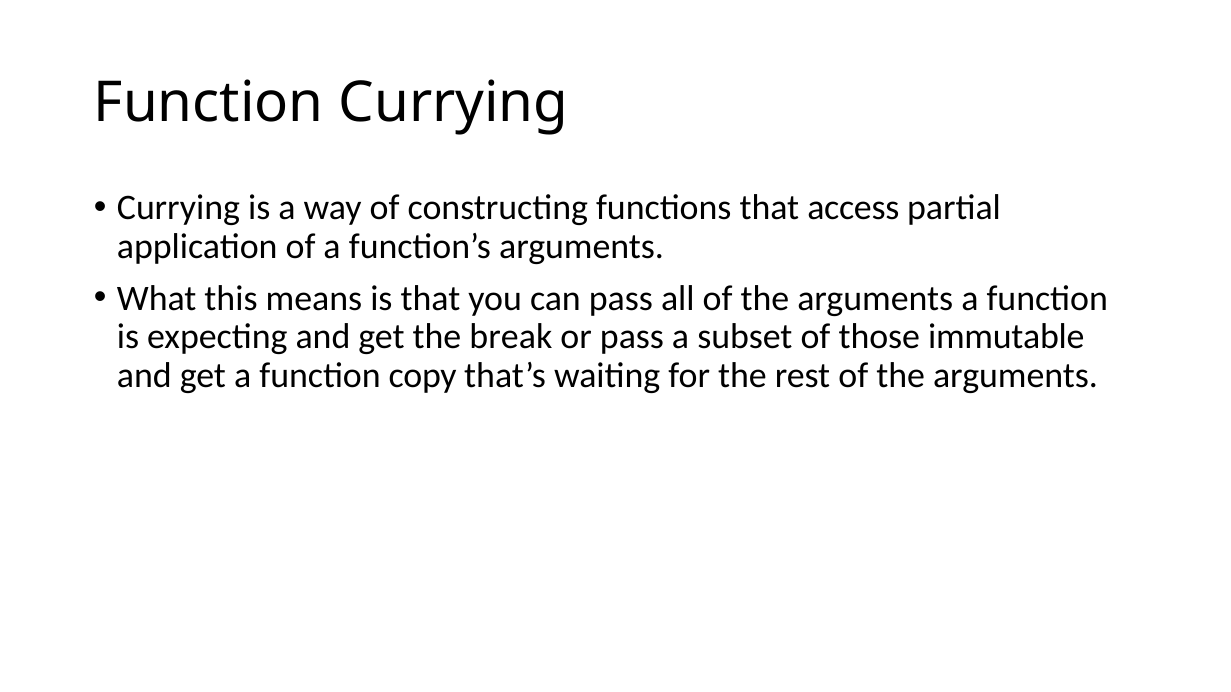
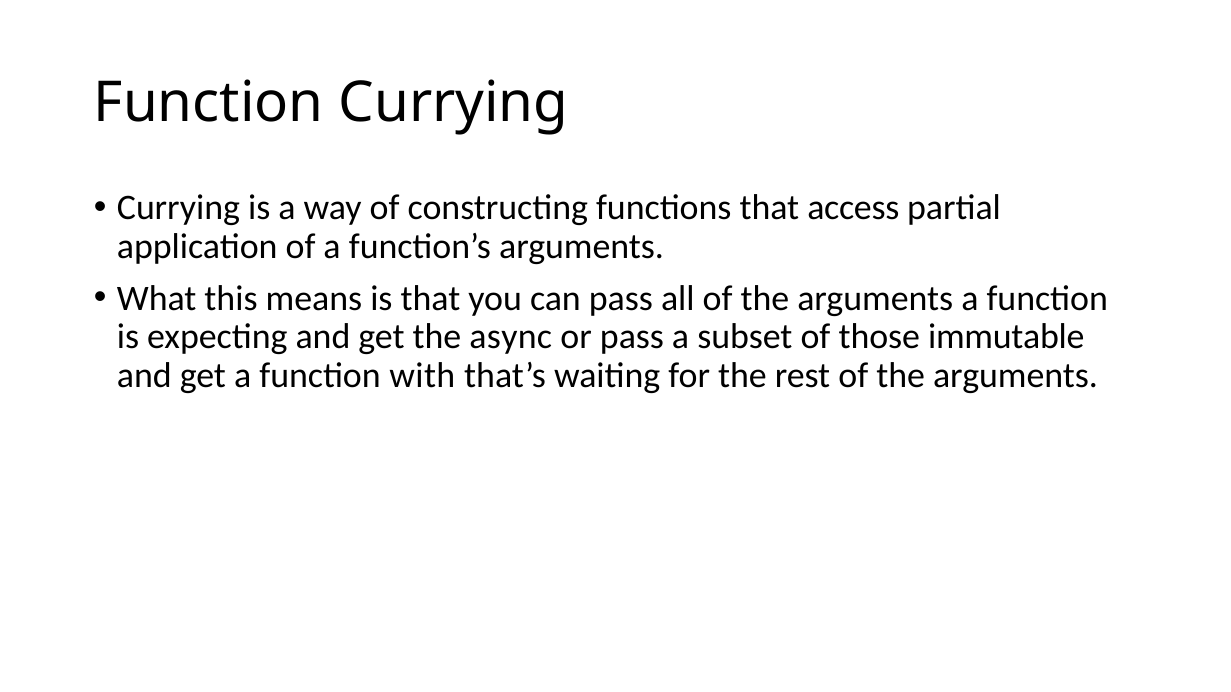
break: break -> async (511, 337)
copy: copy -> with (422, 376)
